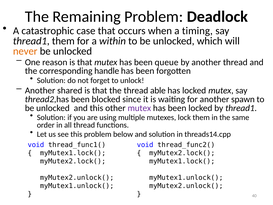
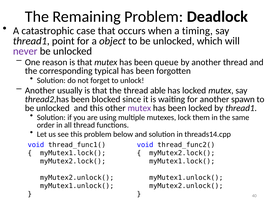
thread1 them: them -> point (63, 41)
within: within -> object (112, 41)
never colour: orange -> purple (25, 51)
handle: handle -> typical (107, 71)
shared: shared -> usually (70, 90)
